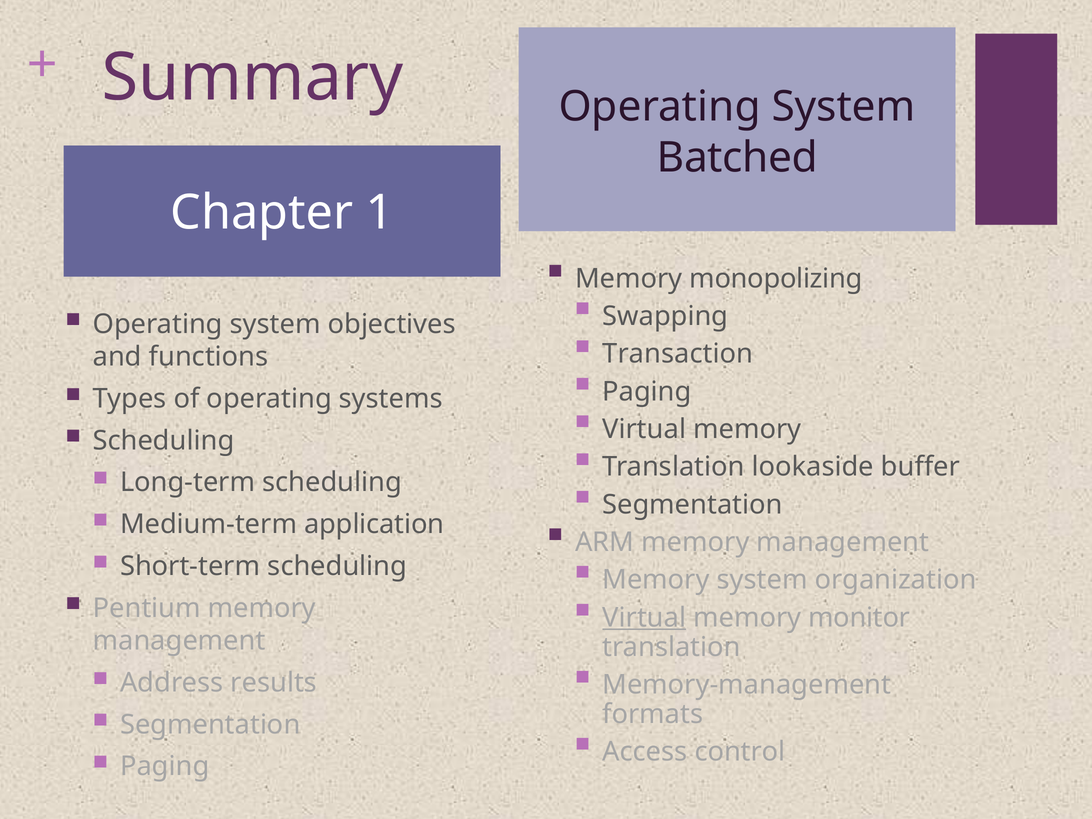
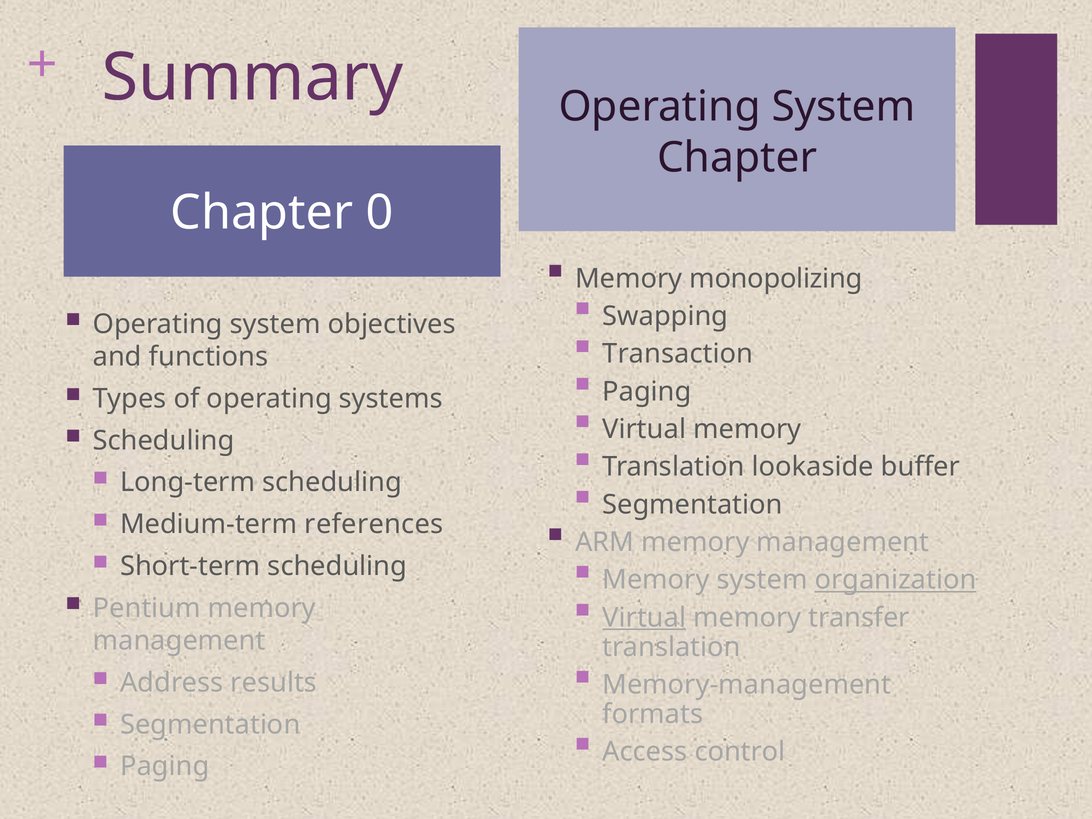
Batched: Batched -> Chapter (737, 158)
1: 1 -> 0 (380, 213)
application: application -> references (374, 524)
organization underline: none -> present (896, 580)
monitor: monitor -> transfer (859, 618)
